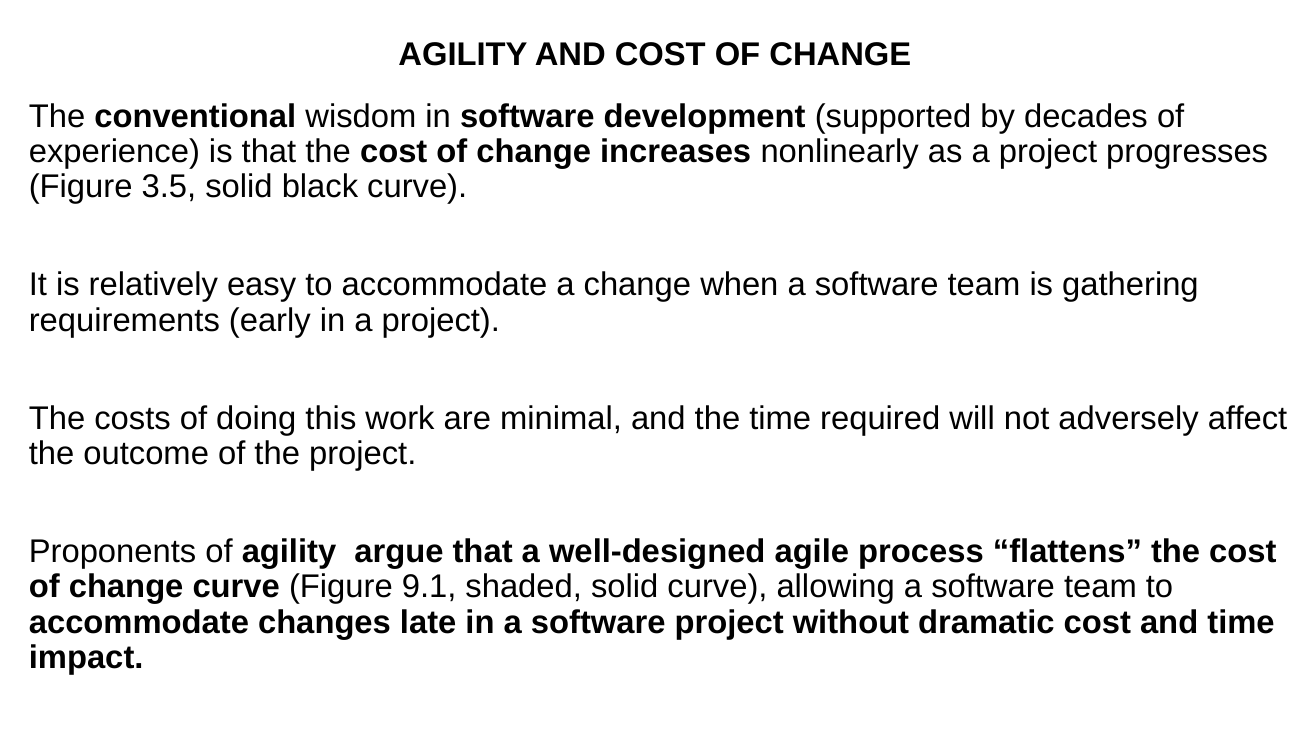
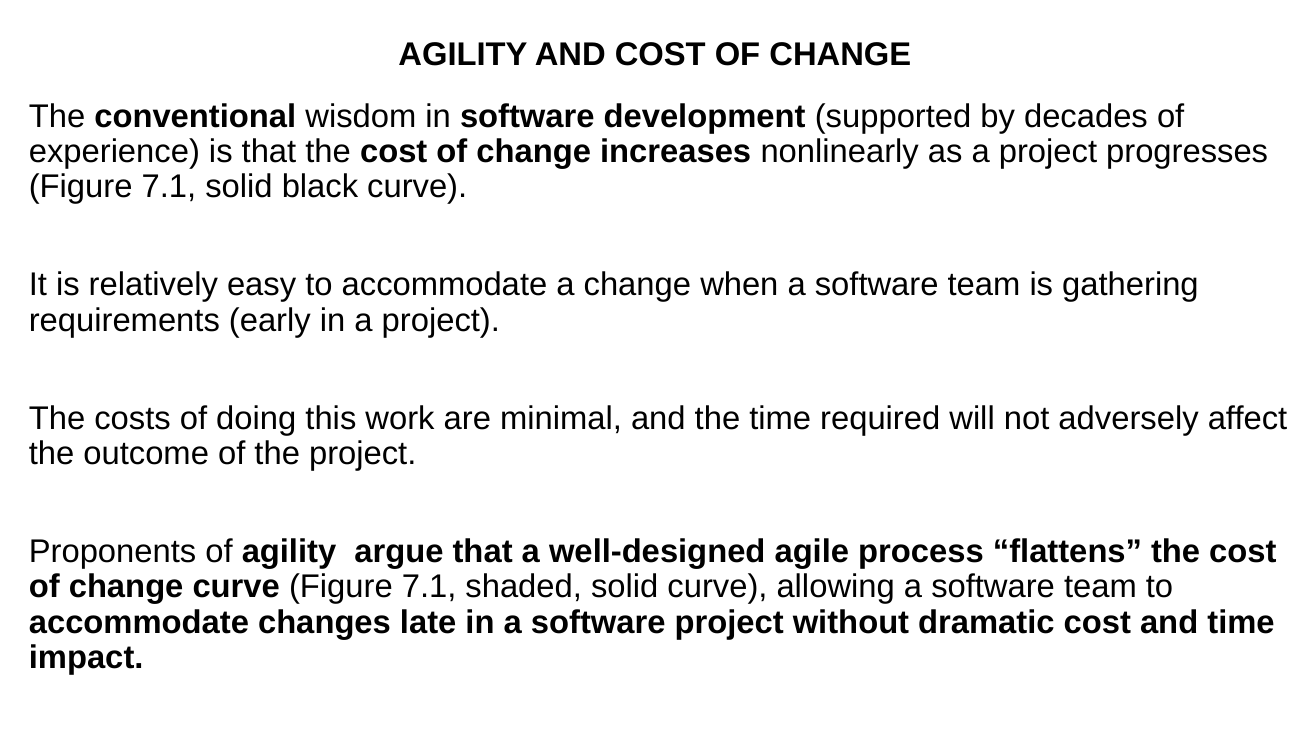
3.5: 3.5 -> 7.1 (169, 187)
curve Figure 9.1: 9.1 -> 7.1 (429, 587)
